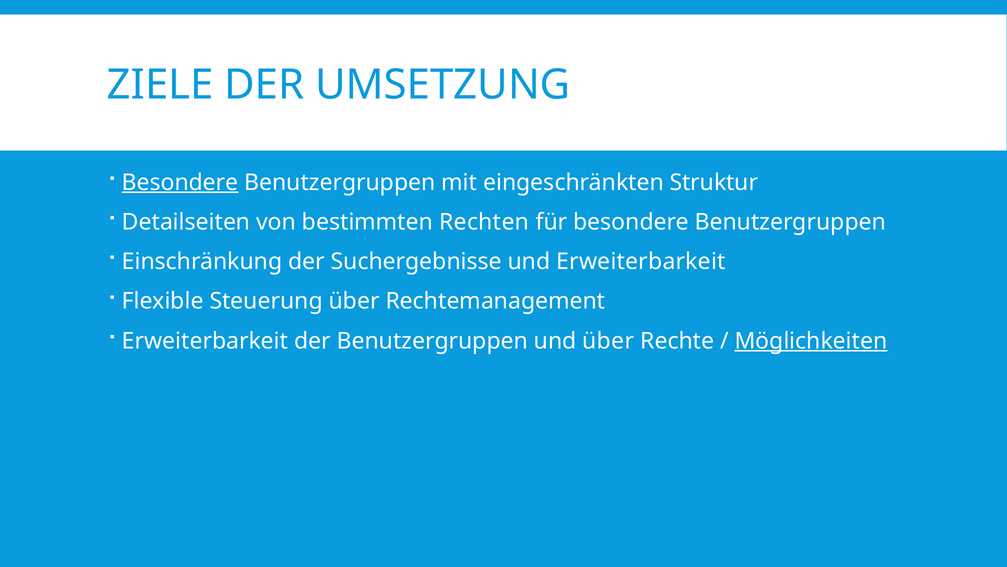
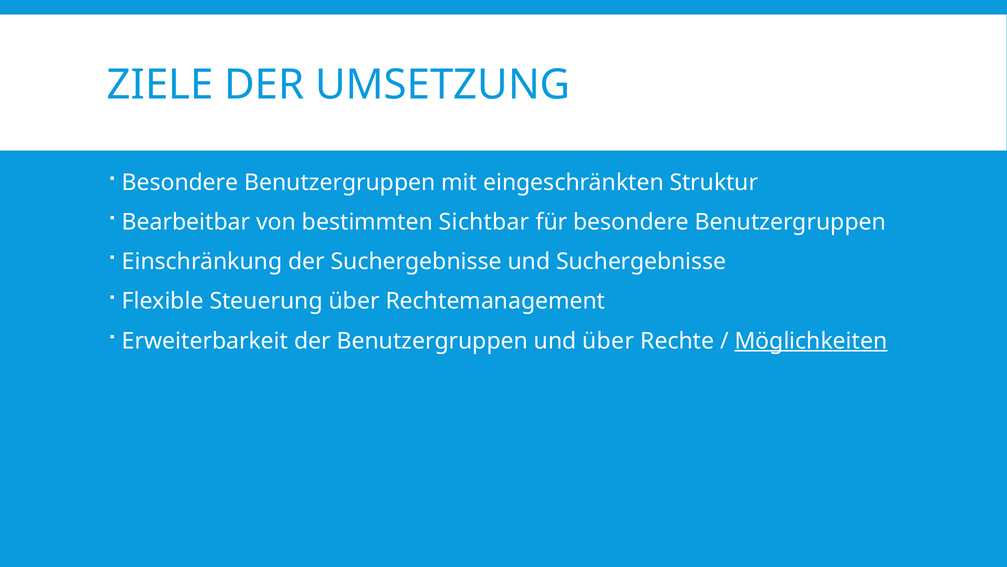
Besondere underline: present -> none (180, 182)
Detailseiten: Detailseiten -> Bearbeitbar (186, 222)
Rechten: Rechten -> Sichtbar (484, 222)
und Erweiterbarkeit: Erweiterbarkeit -> Suchergebnisse (641, 261)
